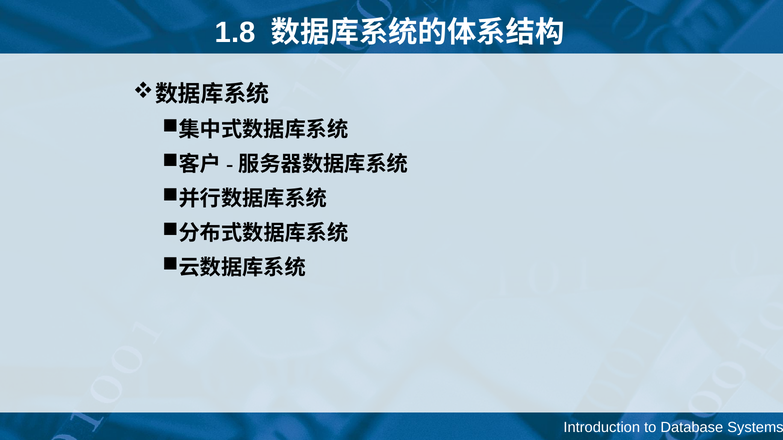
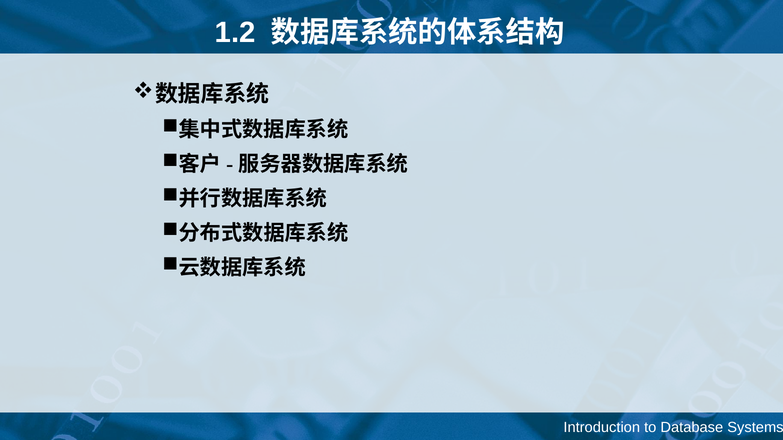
1.8: 1.8 -> 1.2 (235, 32)
